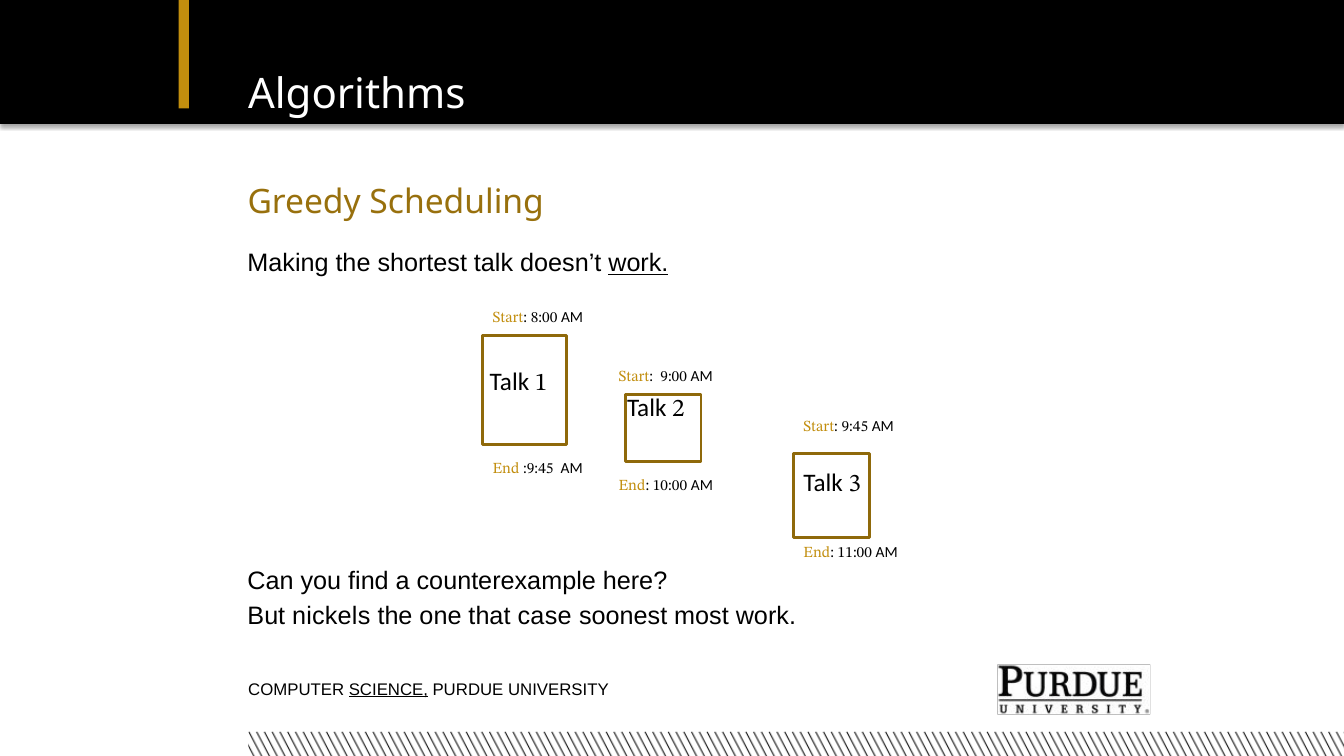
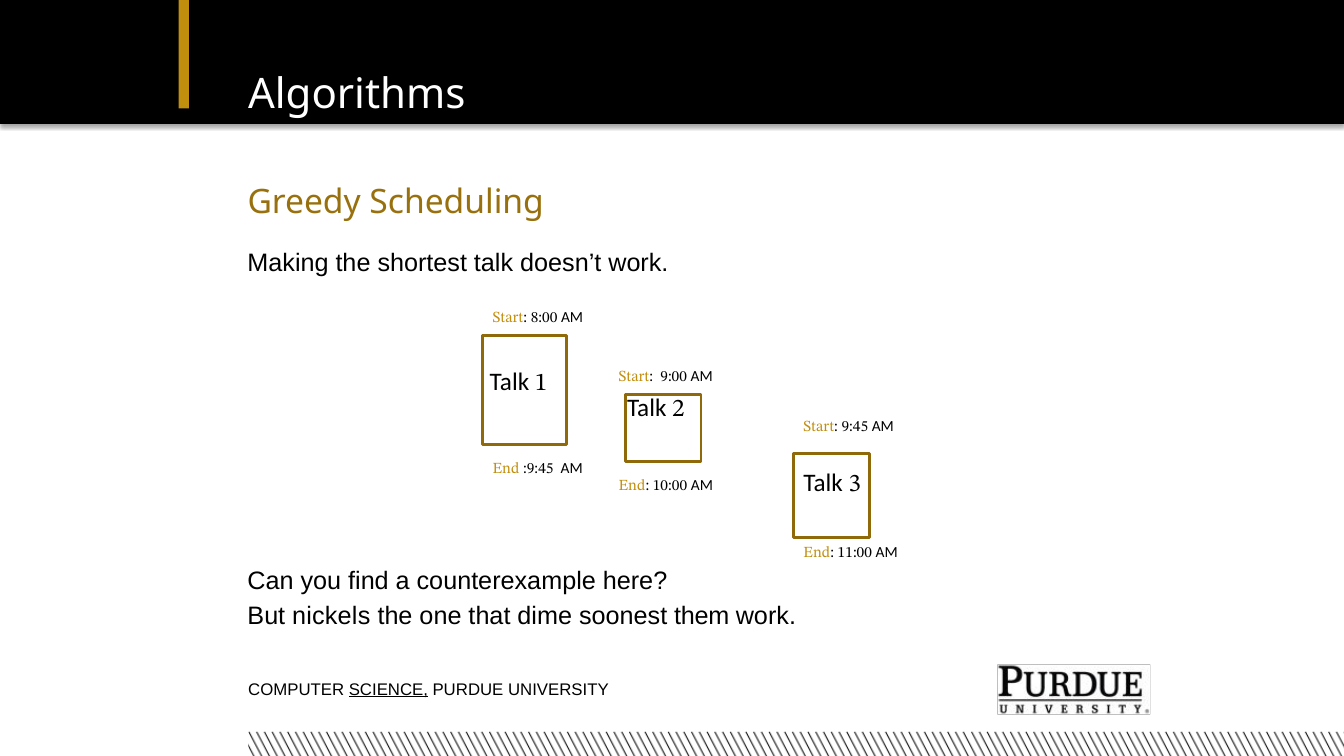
work underline: present -> none (638, 263)
case: case -> dime (545, 616)
most: most -> them (702, 616)
